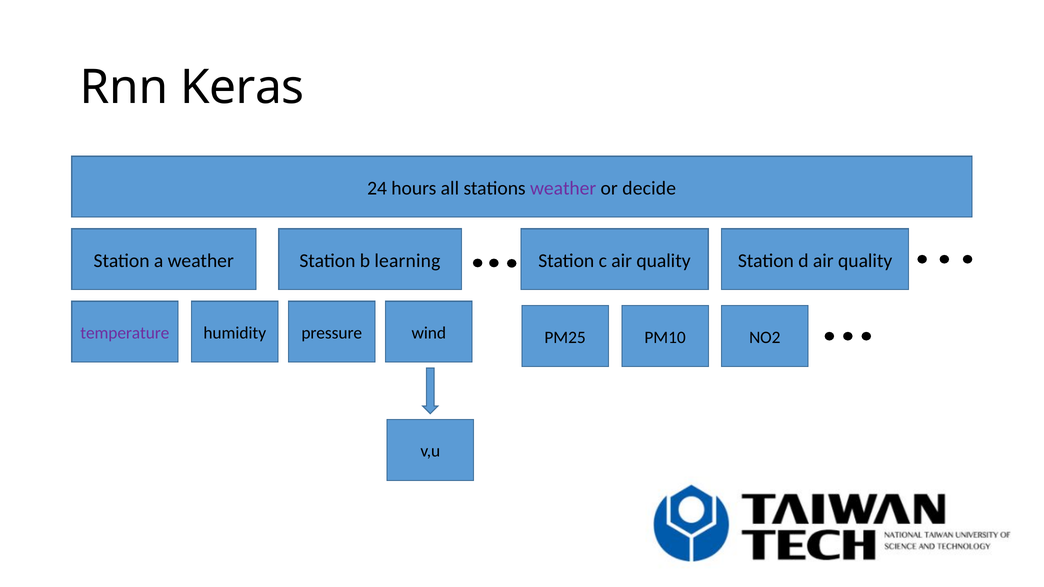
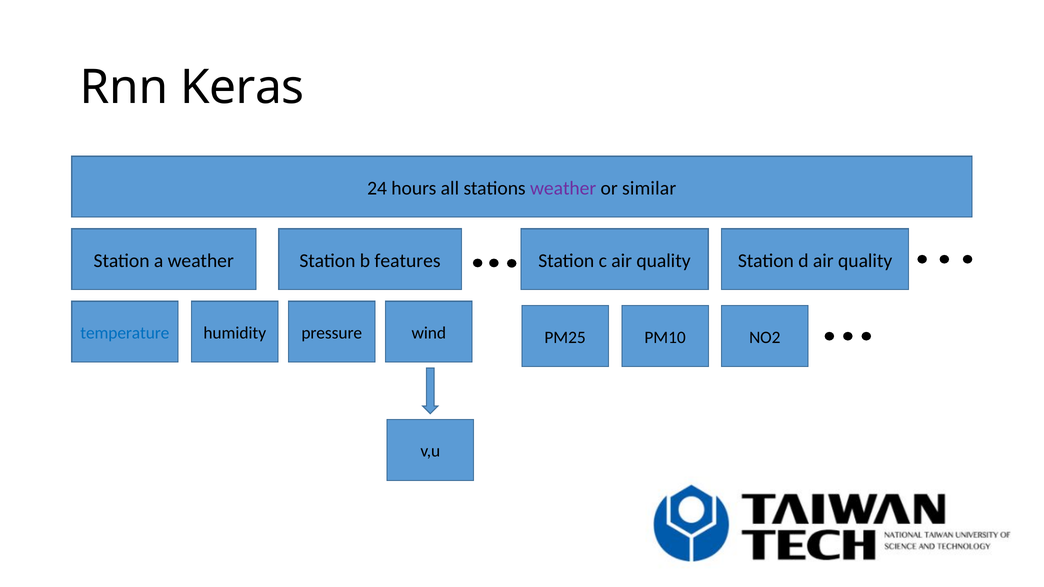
decide: decide -> similar (649, 188)
learning: learning -> features (408, 261)
temperature colour: purple -> blue (125, 333)
